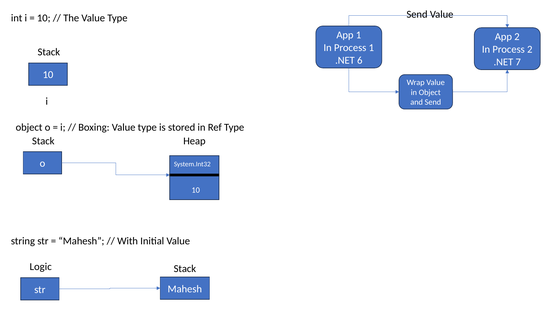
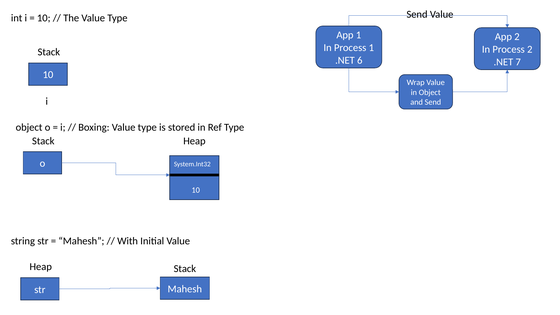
Logic: Logic -> Heap (41, 267)
